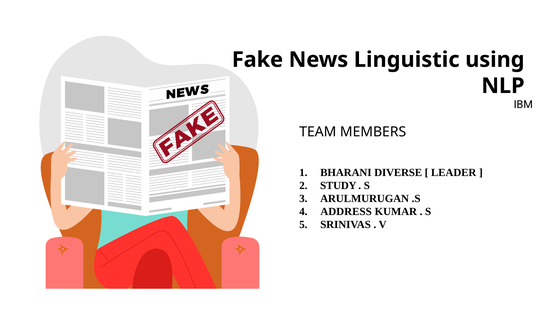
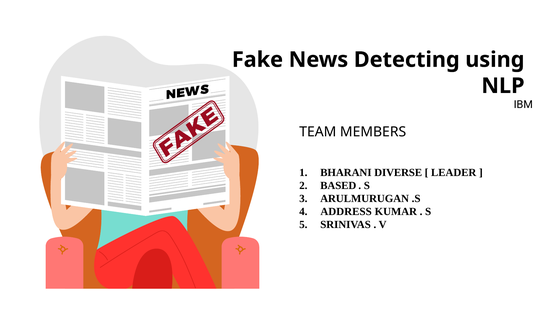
Linguistic: Linguistic -> Detecting (407, 60)
STUDY: STUDY -> BASED (338, 186)
